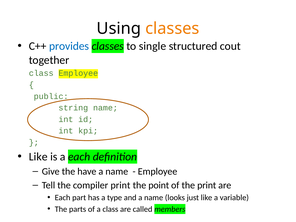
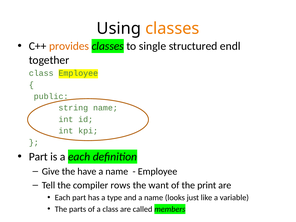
provides colour: blue -> orange (69, 46)
cout: cout -> endl (230, 46)
Like: Like -> Part (38, 157)
compiler print: print -> rows (120, 185)
point: point -> want (159, 185)
